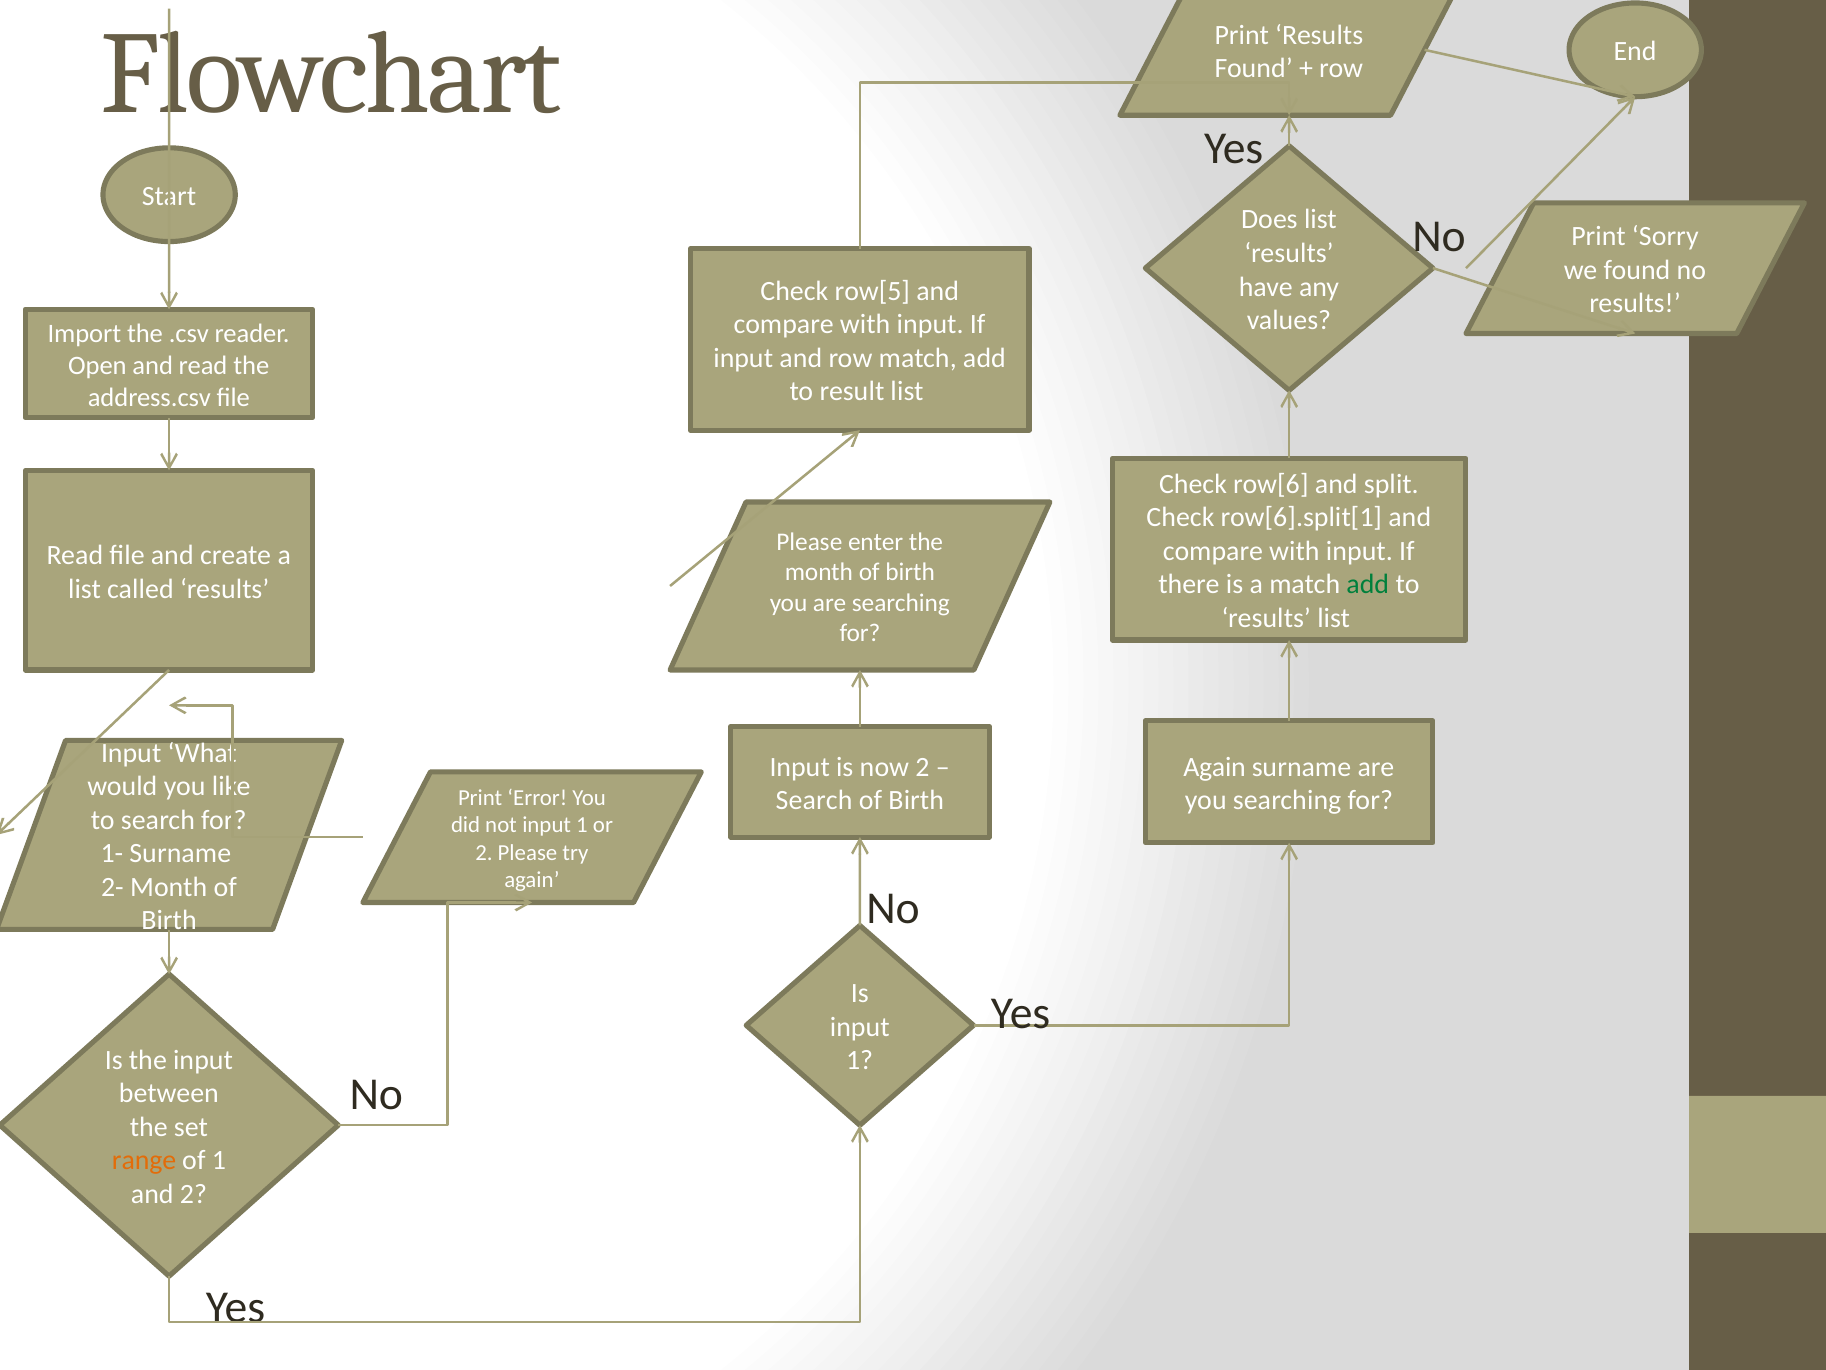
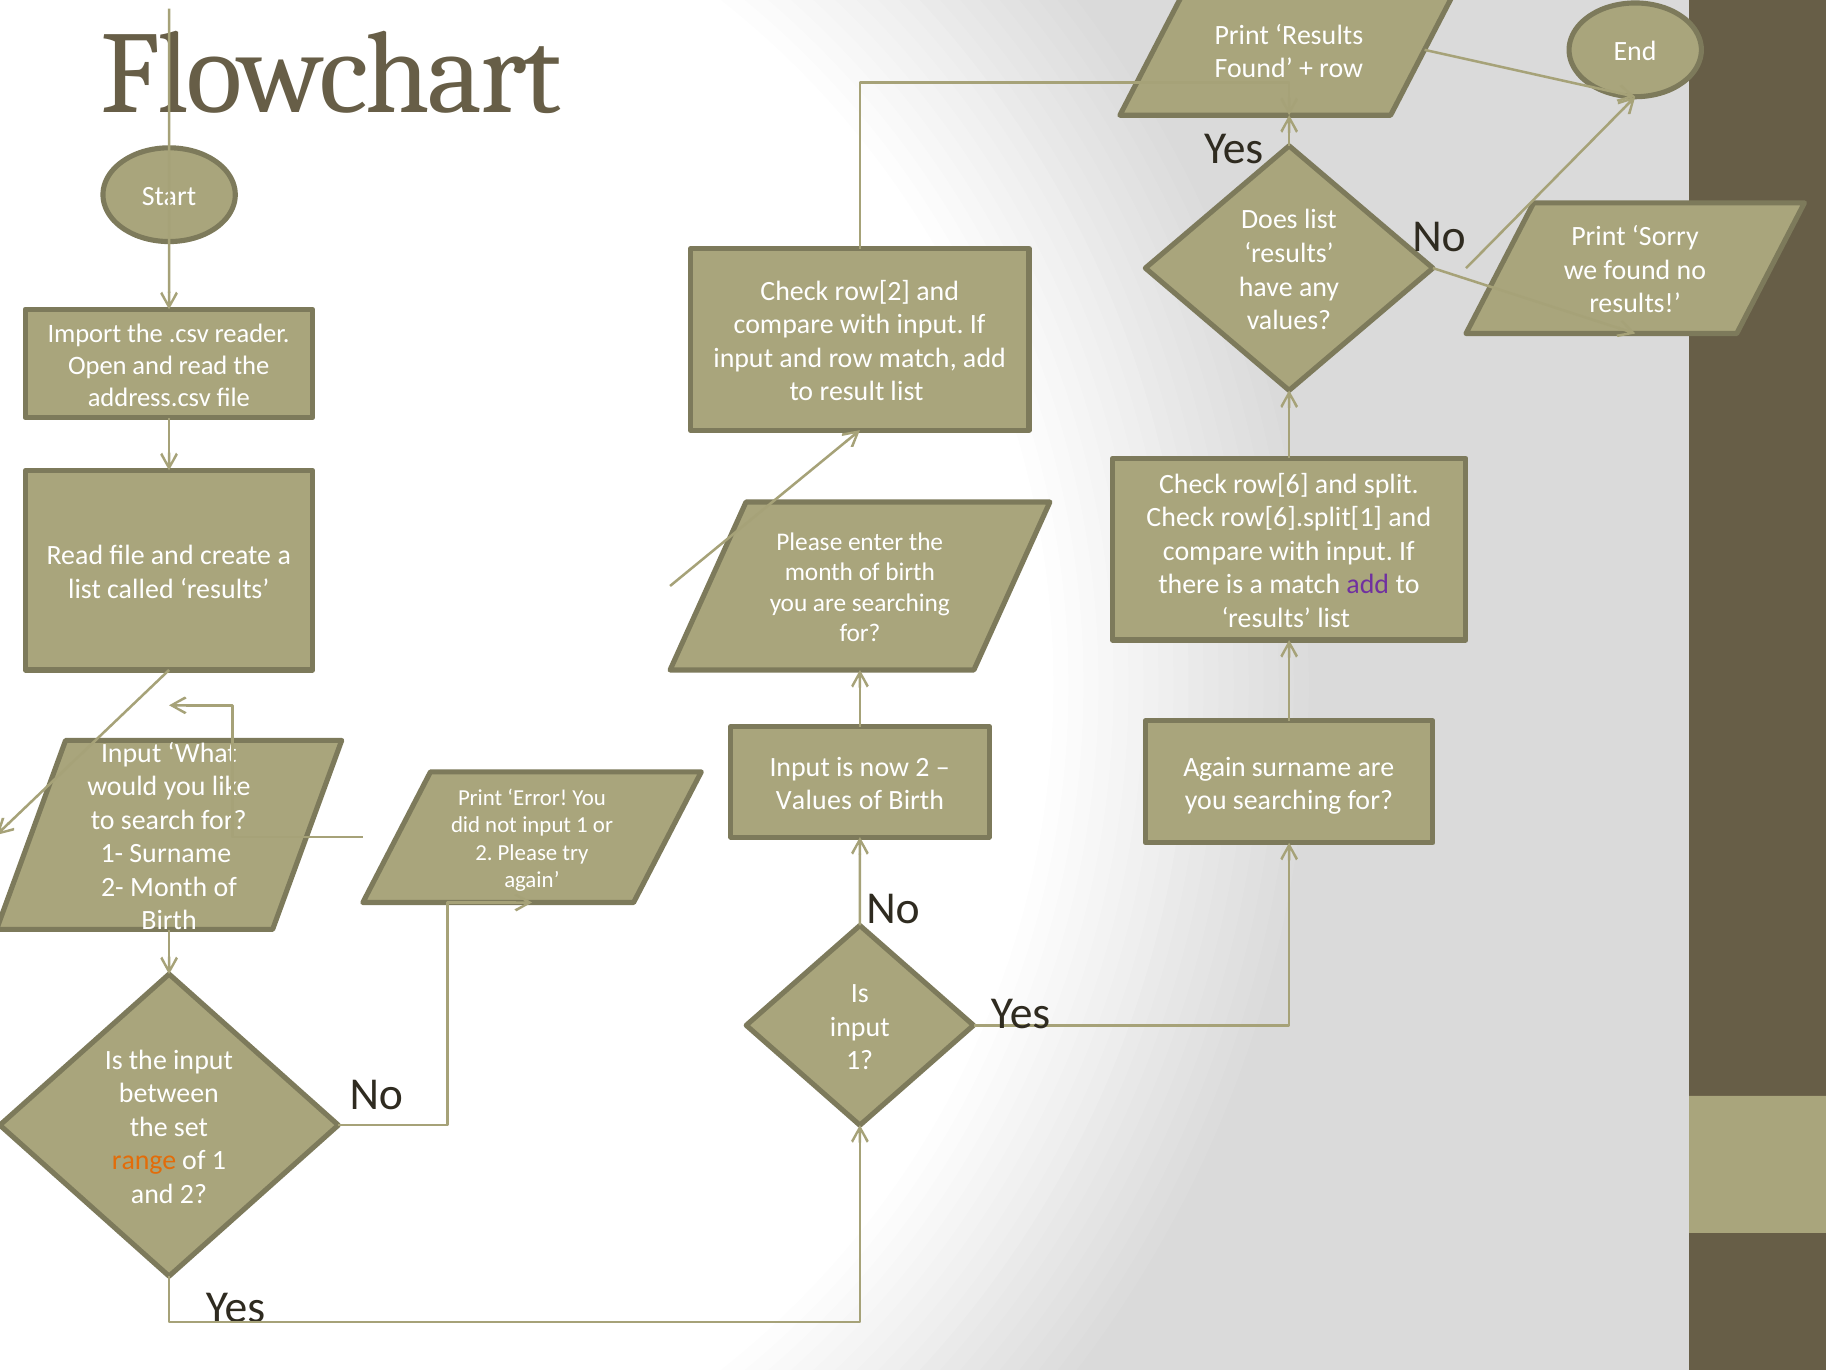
row[5: row[5 -> row[2 (872, 291)
add colour: green -> purple (1368, 584)
Search: Search -> Values (814, 800)
